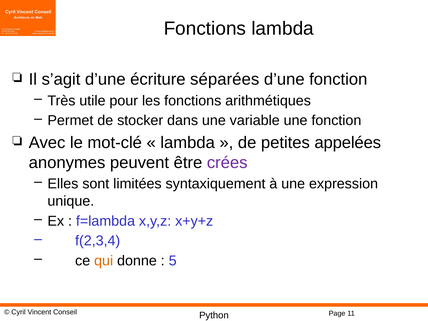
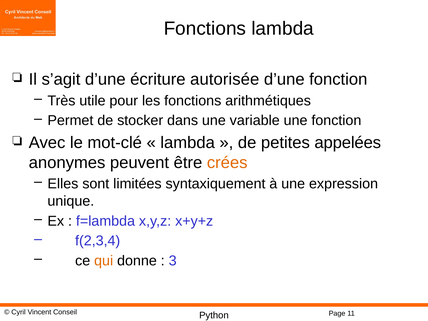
séparées: séparées -> autorisée (225, 79)
crées colour: purple -> orange (227, 163)
5: 5 -> 3 (173, 261)
